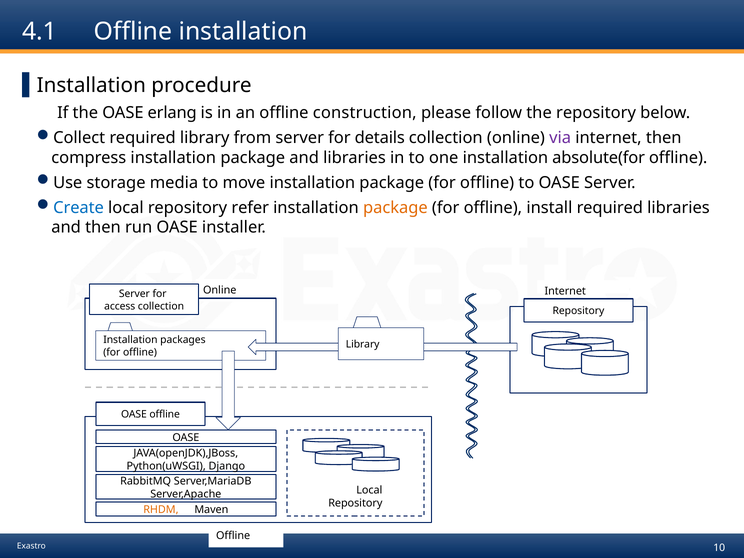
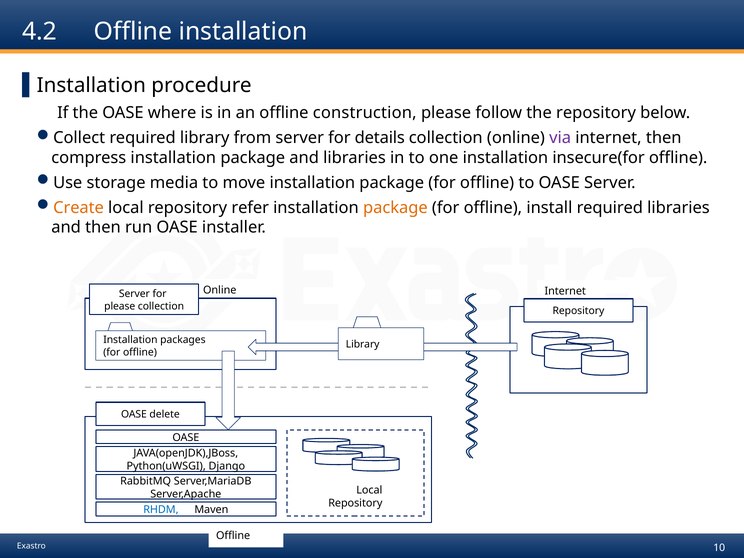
4.1: 4.1 -> 4.2 (40, 32)
erlang: erlang -> where (172, 113)
absolute(for: absolute(for -> insecure(for (599, 158)
Create colour: blue -> orange (79, 208)
access: access -> please (120, 306)
OASE offline: offline -> delete (165, 415)
RHDM colour: orange -> blue (161, 510)
